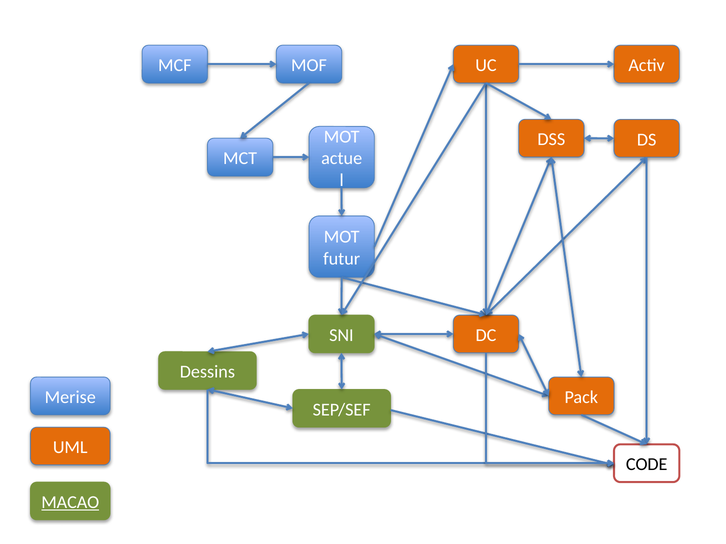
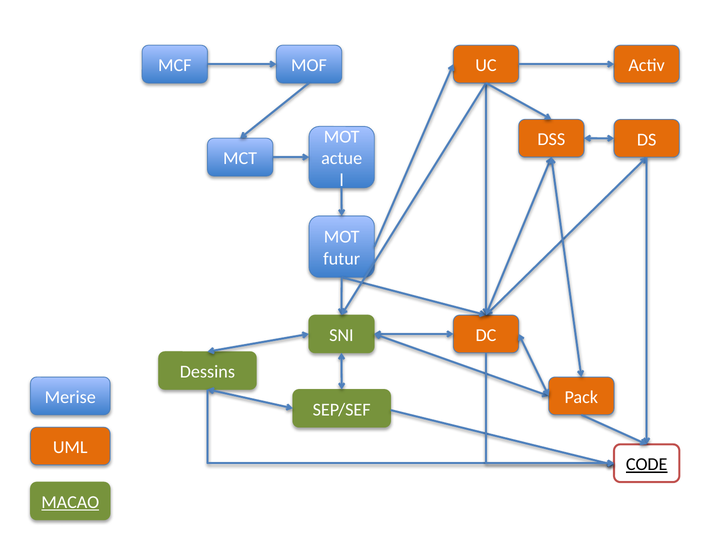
CODE underline: none -> present (647, 465)
